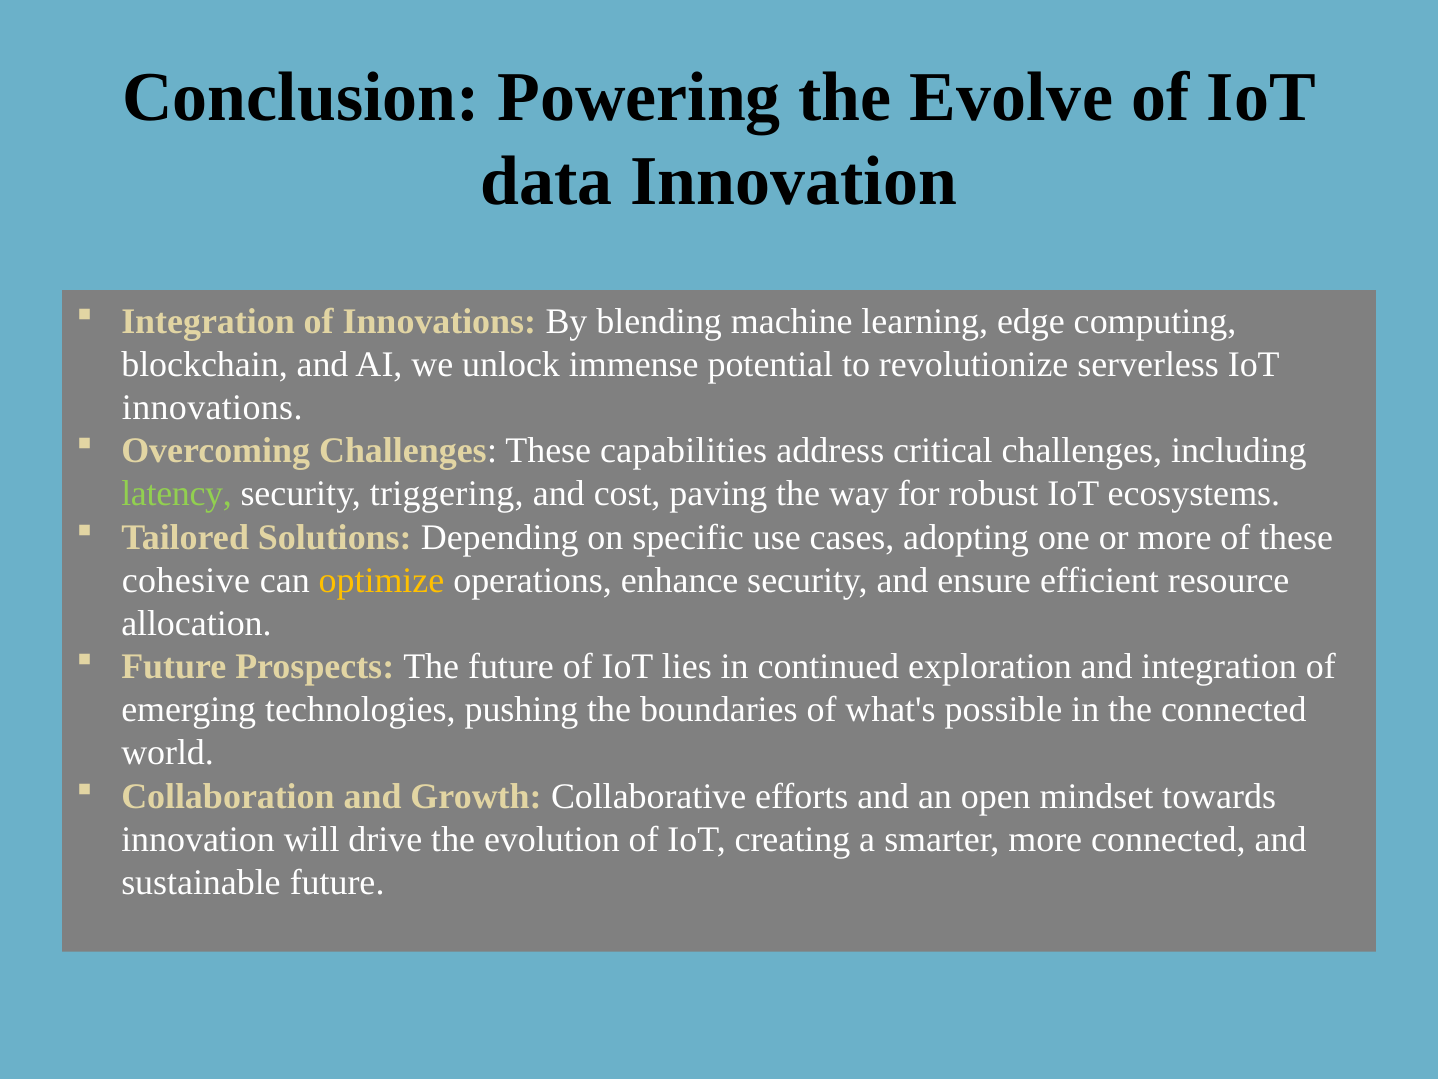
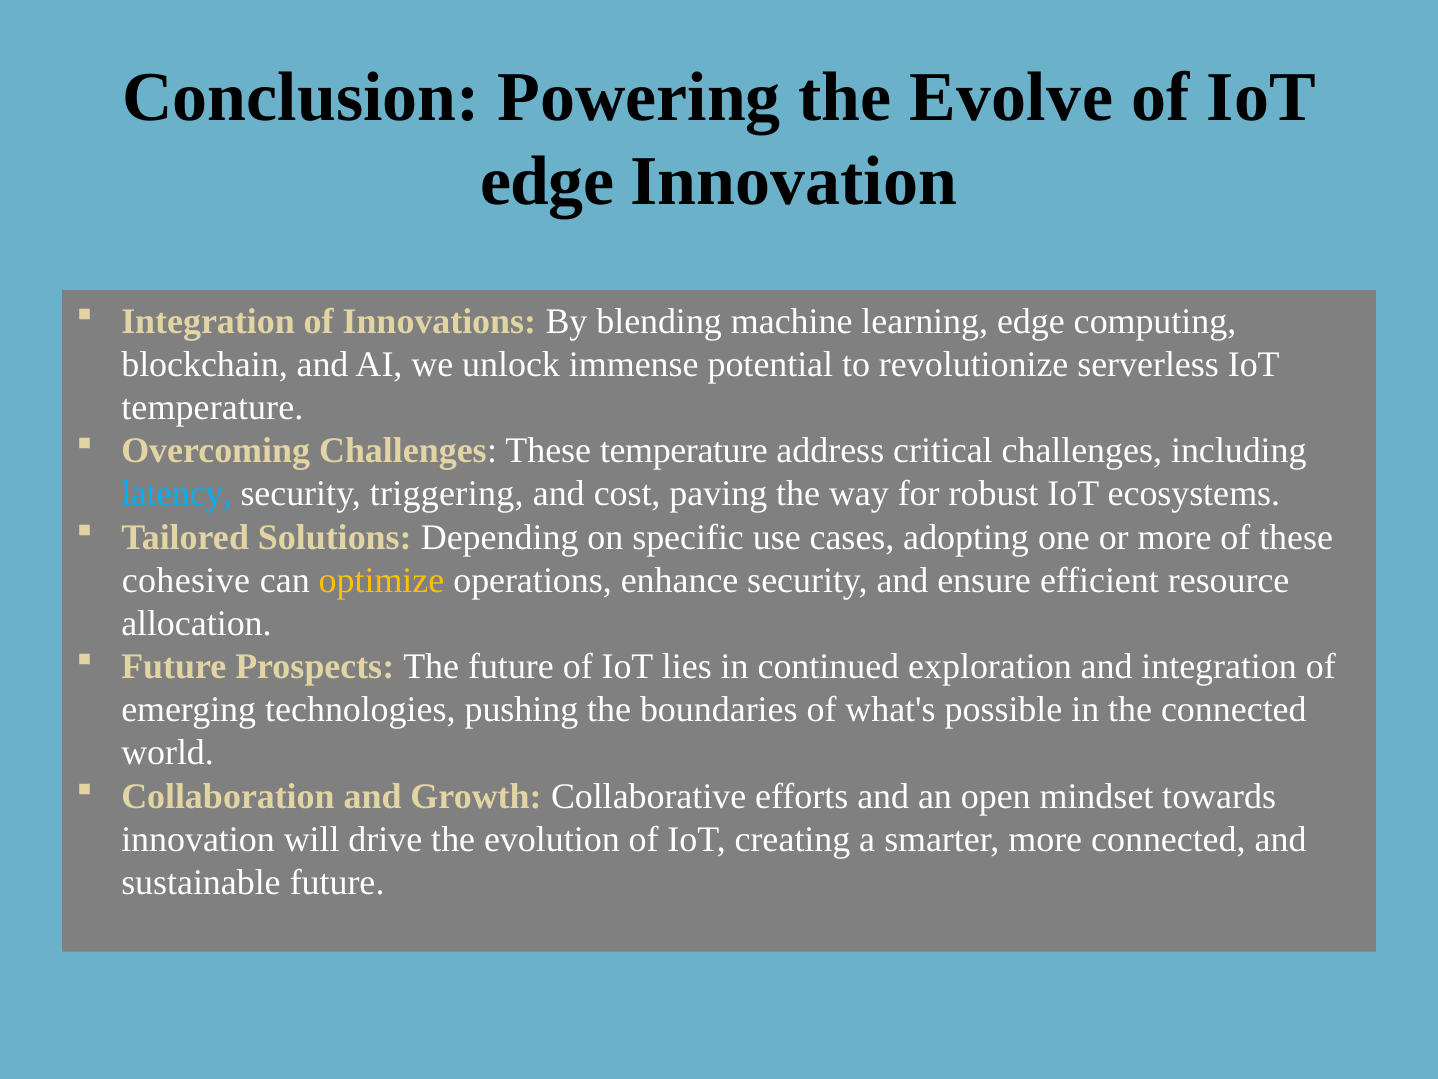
data: data -> edge (547, 181)
innovations: innovations -> temperature (212, 408)
These capabilities: capabilities -> temperature (684, 451)
latency colour: light green -> light blue (177, 494)
